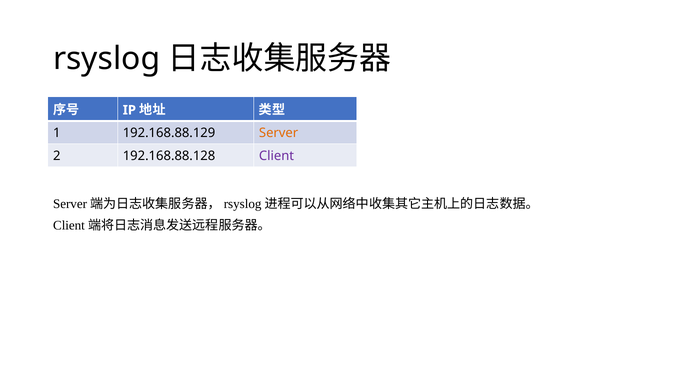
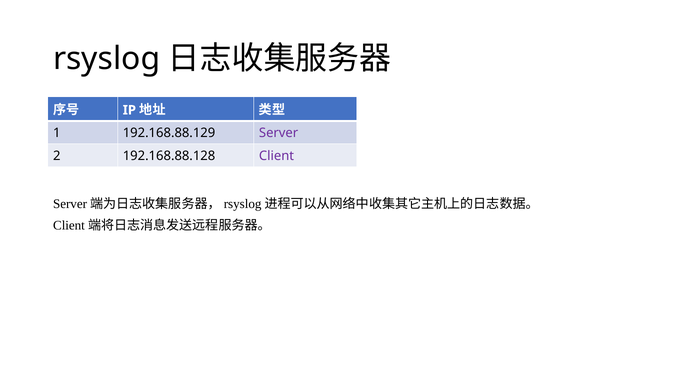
Server colour: orange -> purple (279, 133)
